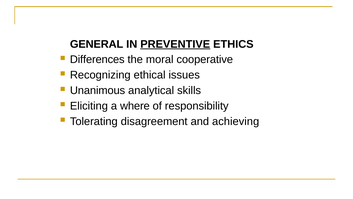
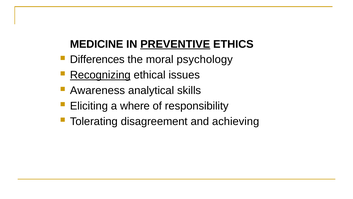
GENERAL: GENERAL -> MEDICINE (97, 44)
cooperative: cooperative -> psychology (205, 59)
Recognizing underline: none -> present (100, 75)
Unanimous: Unanimous -> Awareness (97, 90)
